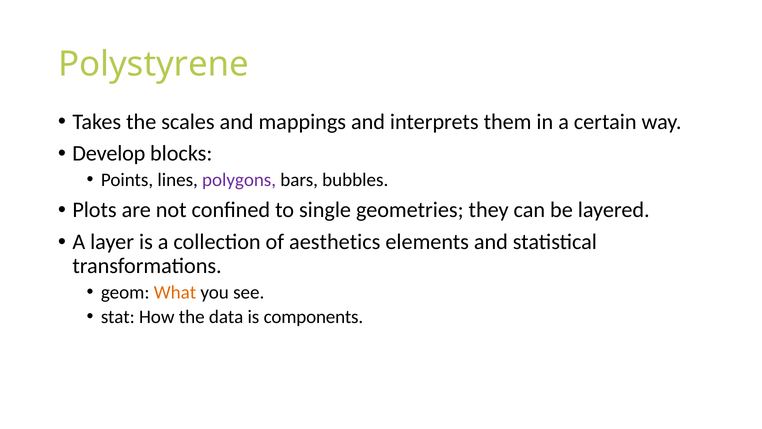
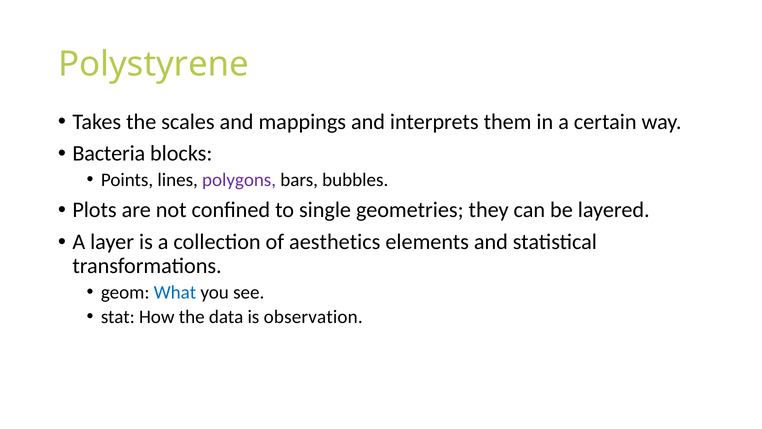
Develop: Develop -> Bacteria (109, 154)
What colour: orange -> blue (175, 292)
components: components -> observation (313, 317)
